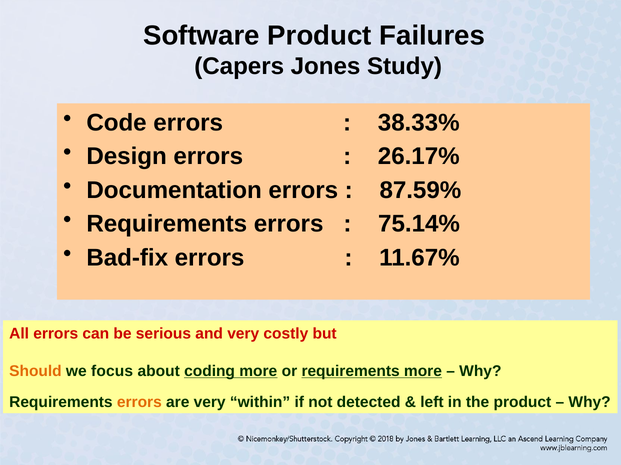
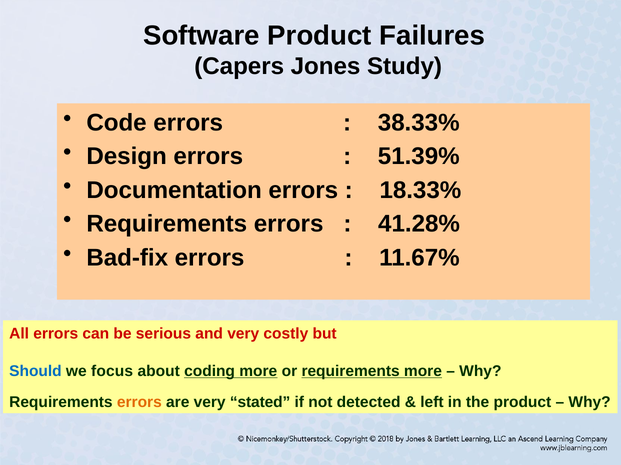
26.17%: 26.17% -> 51.39% (419, 157)
87.59%: 87.59% -> 18.33% (420, 190)
75.14%: 75.14% -> 41.28% (419, 224)
Should colour: orange -> blue (35, 372)
within: within -> stated (260, 403)
